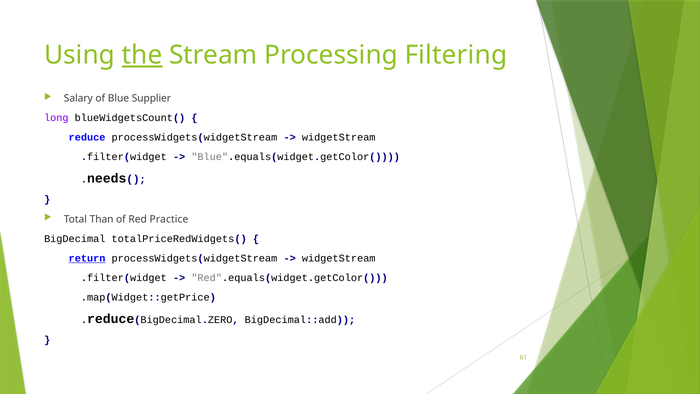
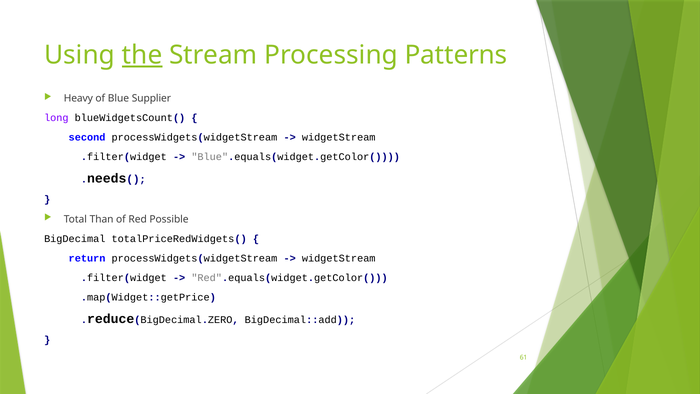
Filtering: Filtering -> Patterns (456, 55)
Salary: Salary -> Heavy (78, 98)
reduce: reduce -> second (87, 137)
Practice: Practice -> Possible (169, 219)
return underline: present -> none (87, 258)
